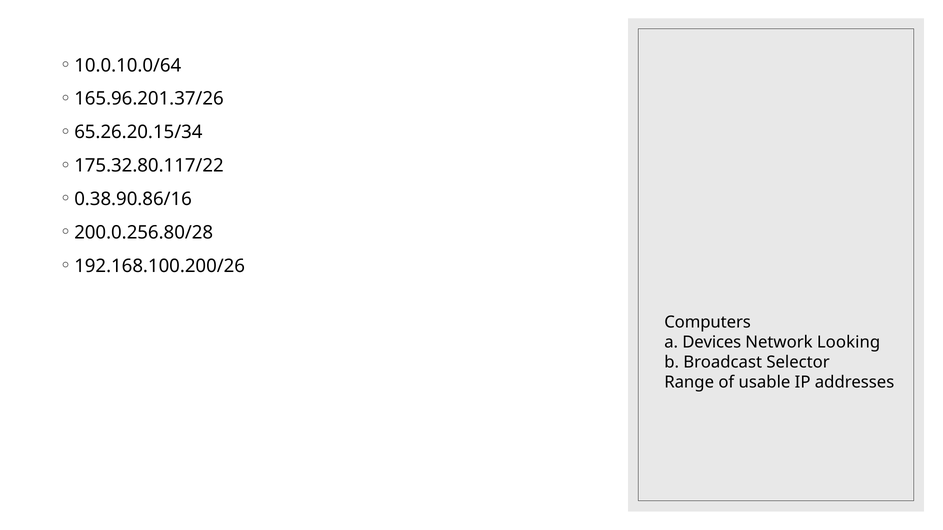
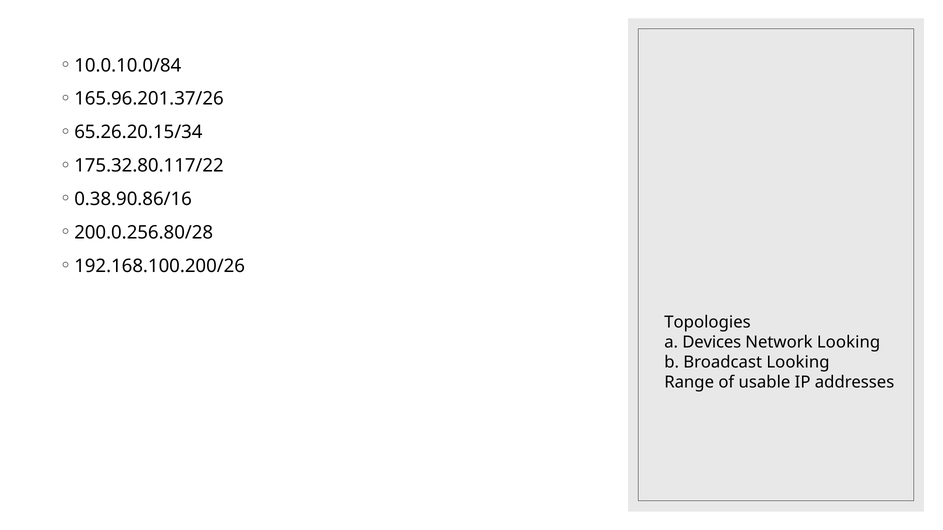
10.0.10.0/64: 10.0.10.0/64 -> 10.0.10.0/84 (128, 65)
Computers: Computers -> Topologies (707, 323)
Broadcast Selector: Selector -> Looking (798, 363)
